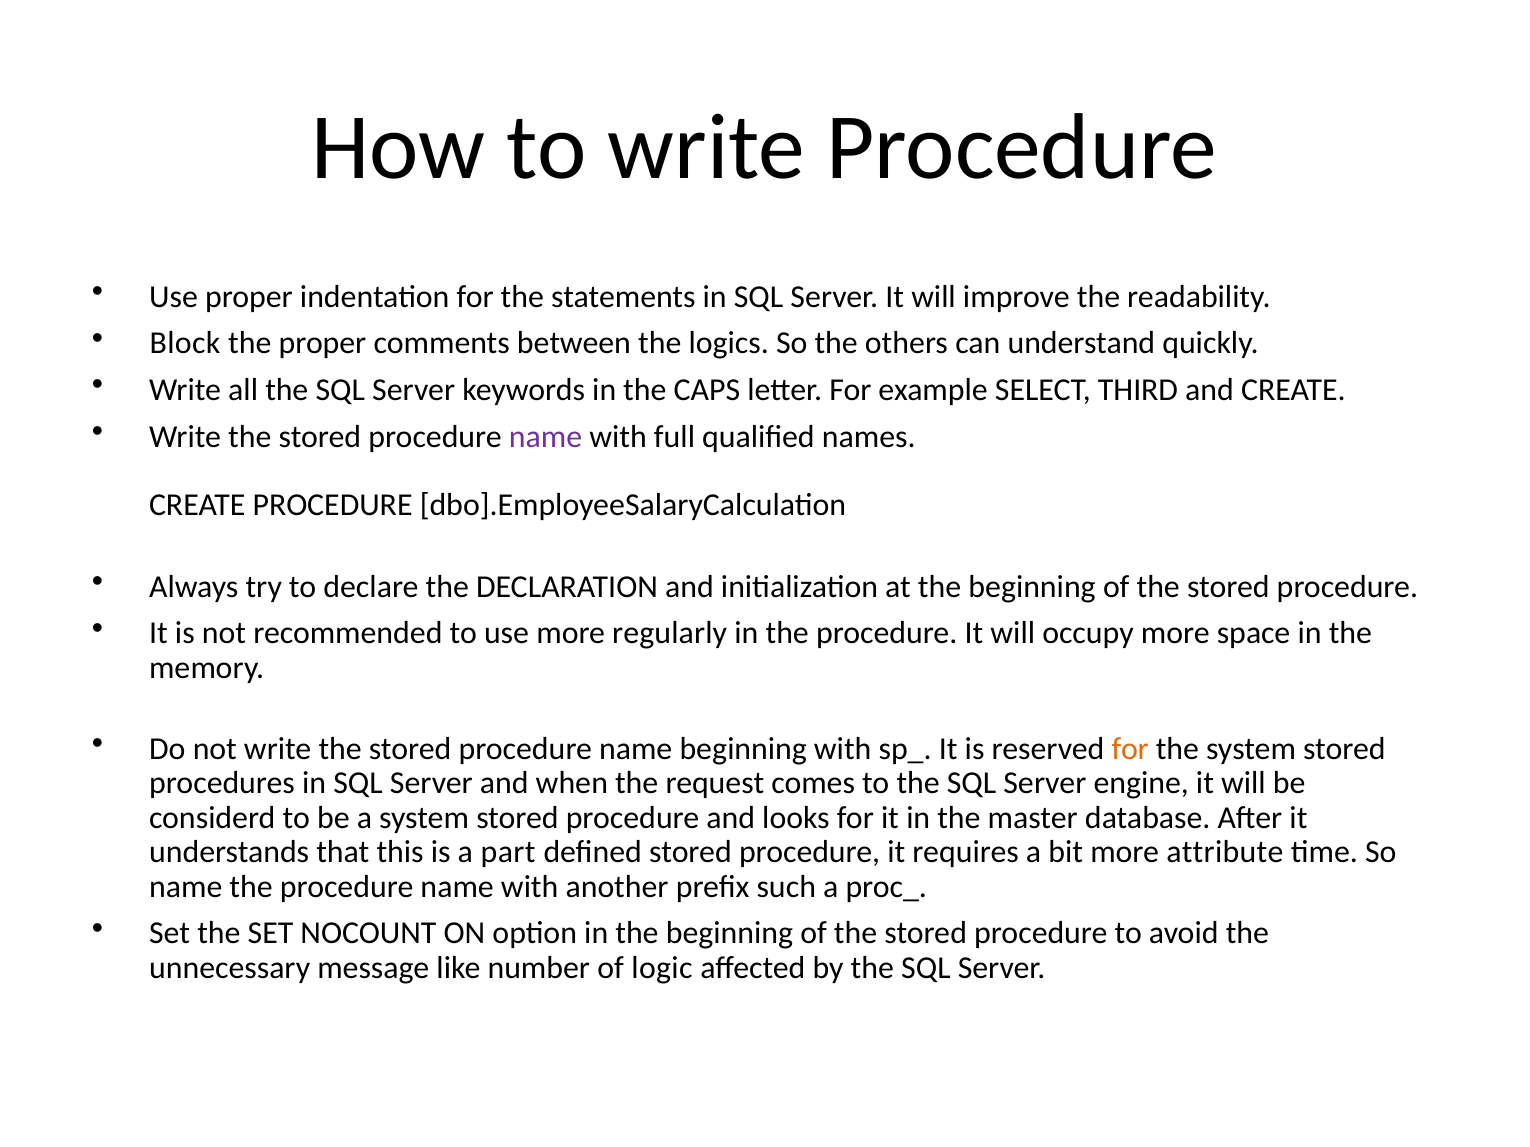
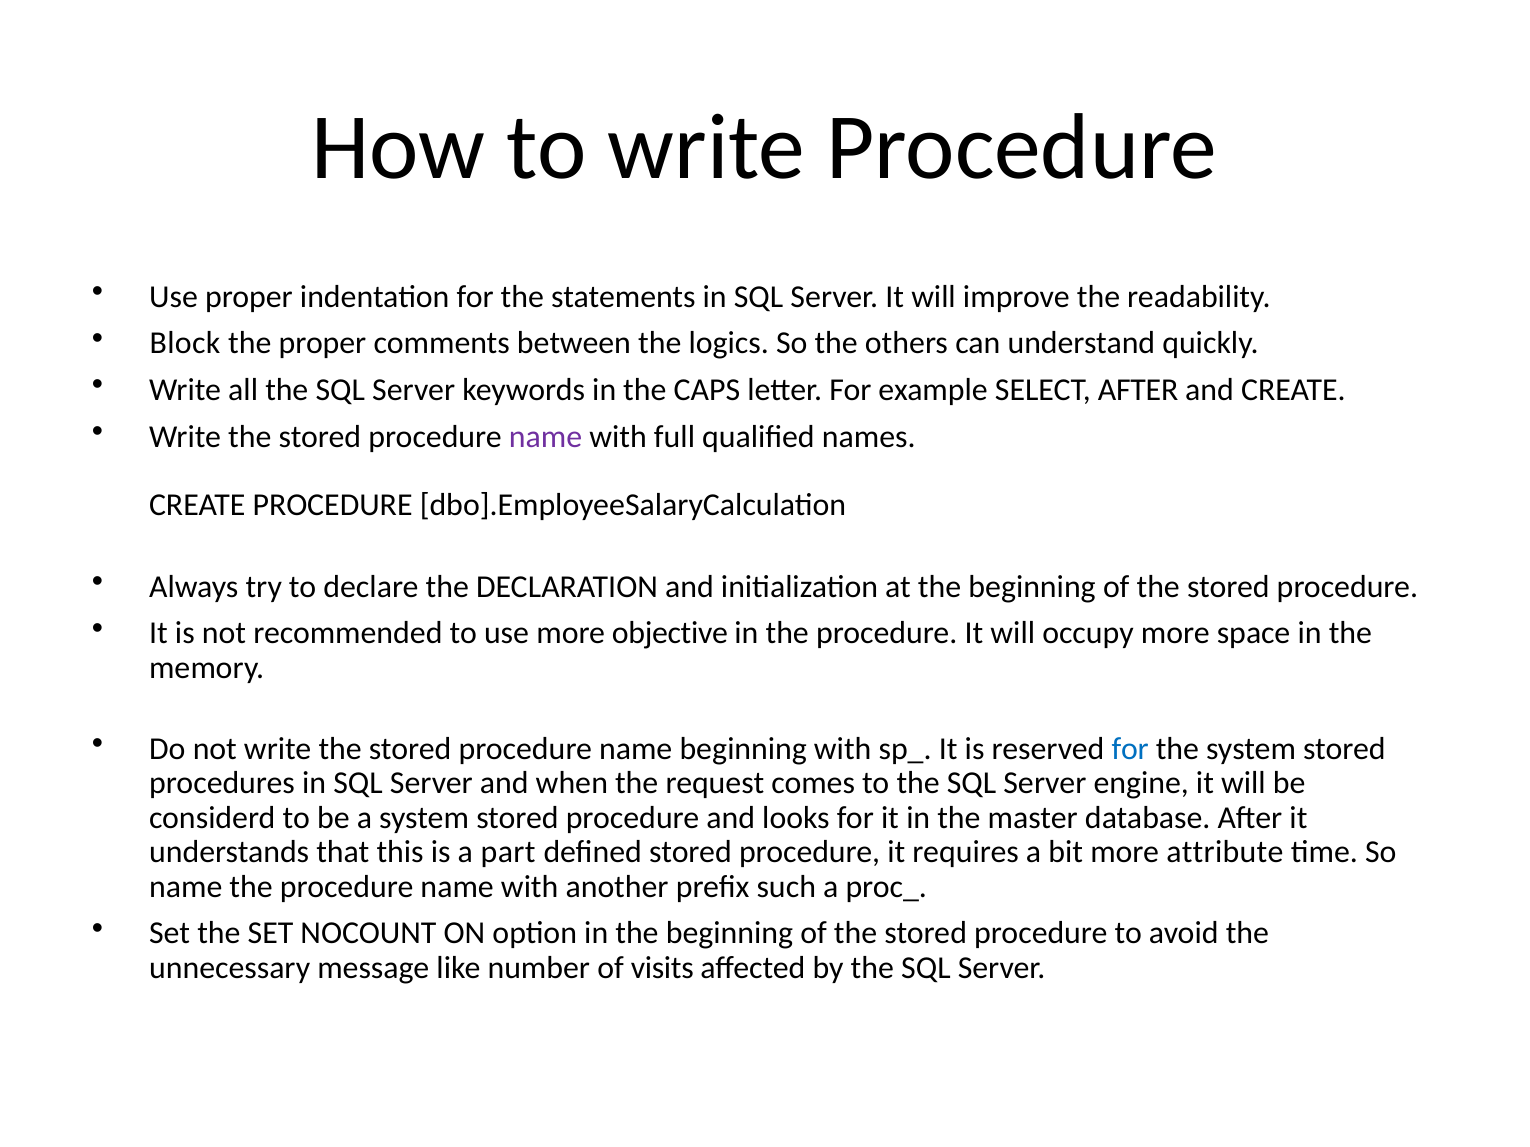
SELECT THIRD: THIRD -> AFTER (1138, 390)
regularly: regularly -> objective (670, 634)
for colour: orange -> blue (1130, 749)
logic: logic -> visits (662, 968)
